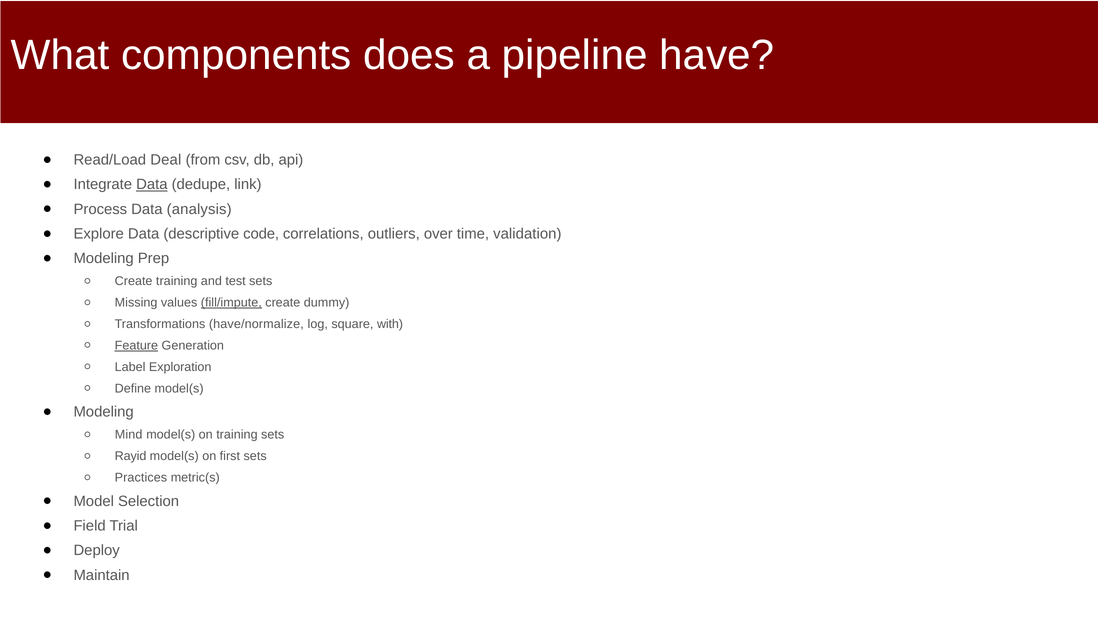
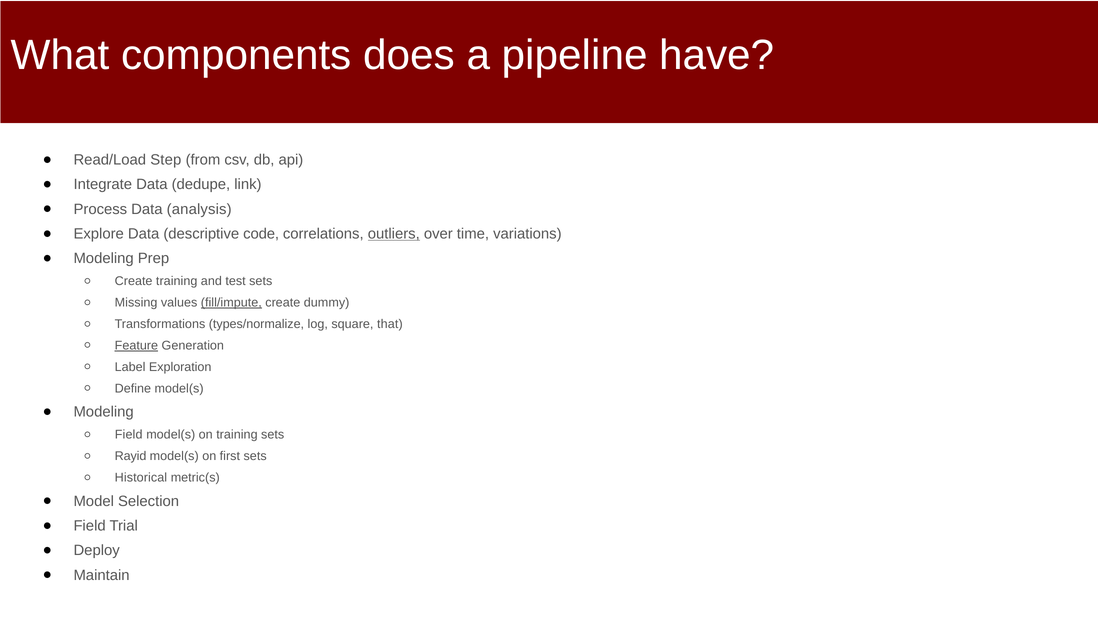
Deal: Deal -> Step (166, 160)
Data underline: present -> none (152, 184)
outliers underline: none -> present (394, 234)
validation: validation -> variations (527, 234)
have/normalize: have/normalize -> types/normalize (256, 324)
with: with -> that (390, 324)
Mind: Mind -> Field (129, 434)
Practices: Practices -> Historical (141, 477)
